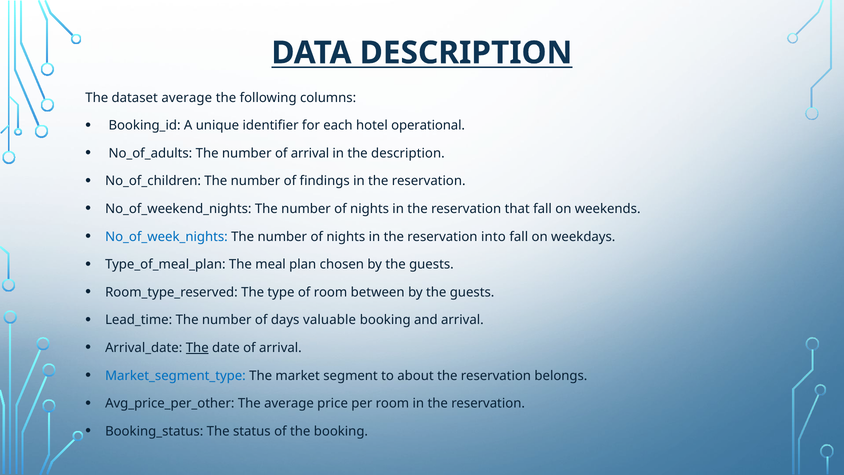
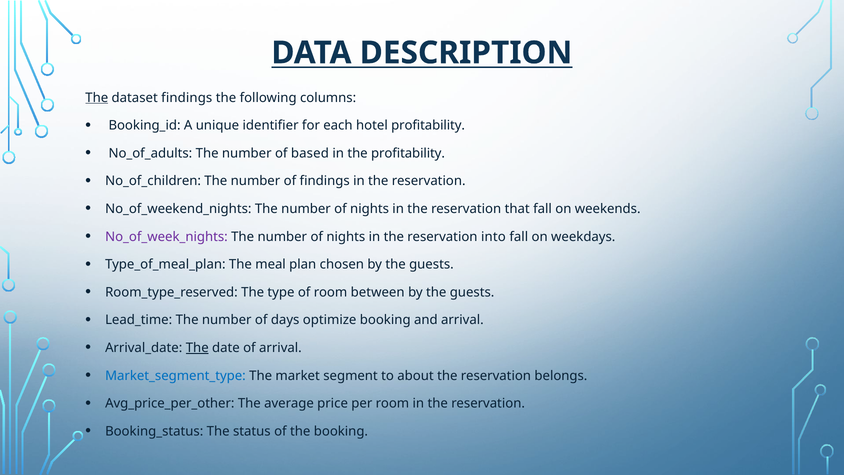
The underline: none -> present (97, 98)
dataset average: average -> findings (187, 98)
hotel operational: operational -> profitability (428, 125)
number of arrival: arrival -> based (310, 153)
the description: description -> profitability (408, 153)
No_of_week_nights colour: blue -> purple (166, 237)
valuable: valuable -> optimize (330, 320)
